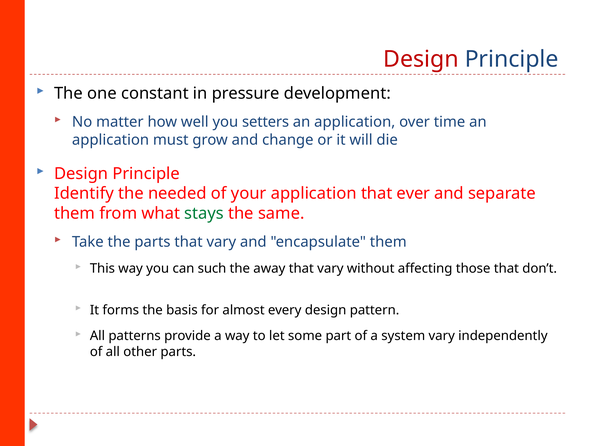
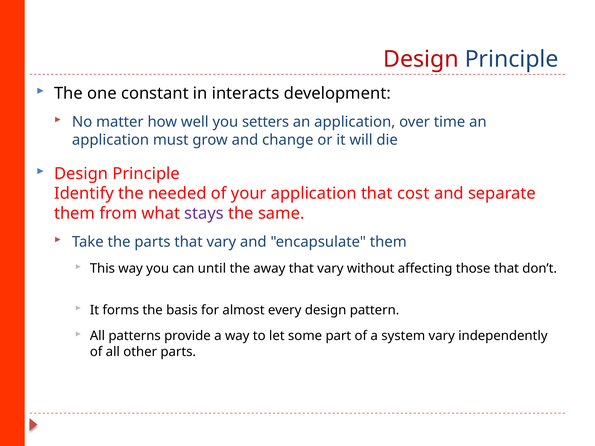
pressure: pressure -> interacts (246, 93)
ever: ever -> cost (413, 194)
stays colour: green -> purple (204, 213)
such: such -> until (212, 269)
